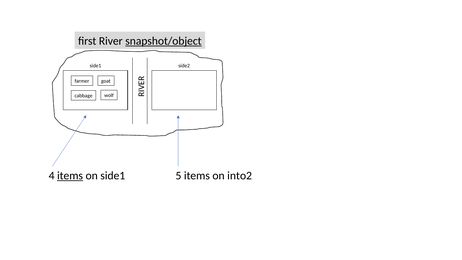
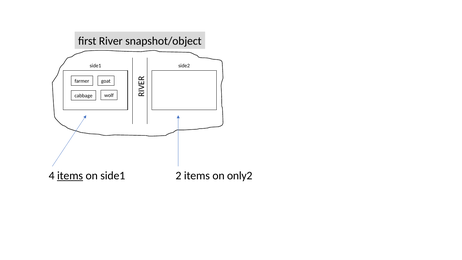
snapshot/object underline: present -> none (163, 41)
5: 5 -> 2 (178, 176)
into2: into2 -> only2 (240, 176)
